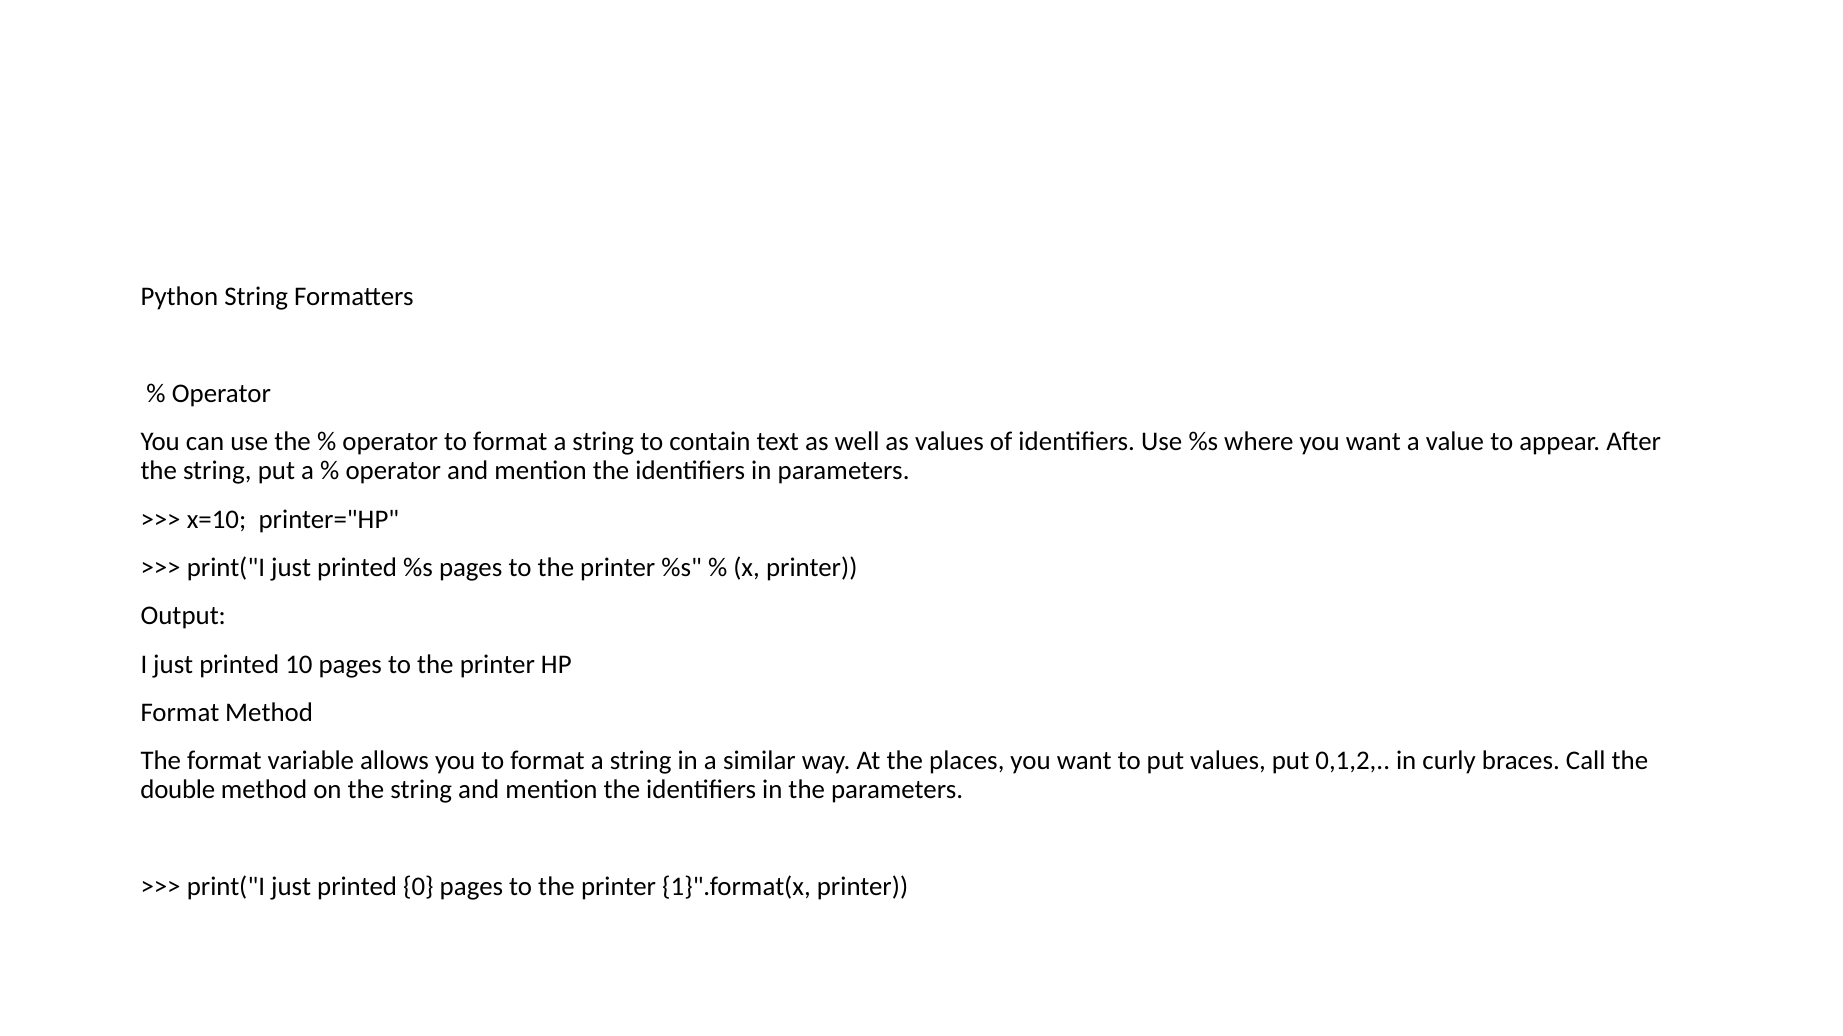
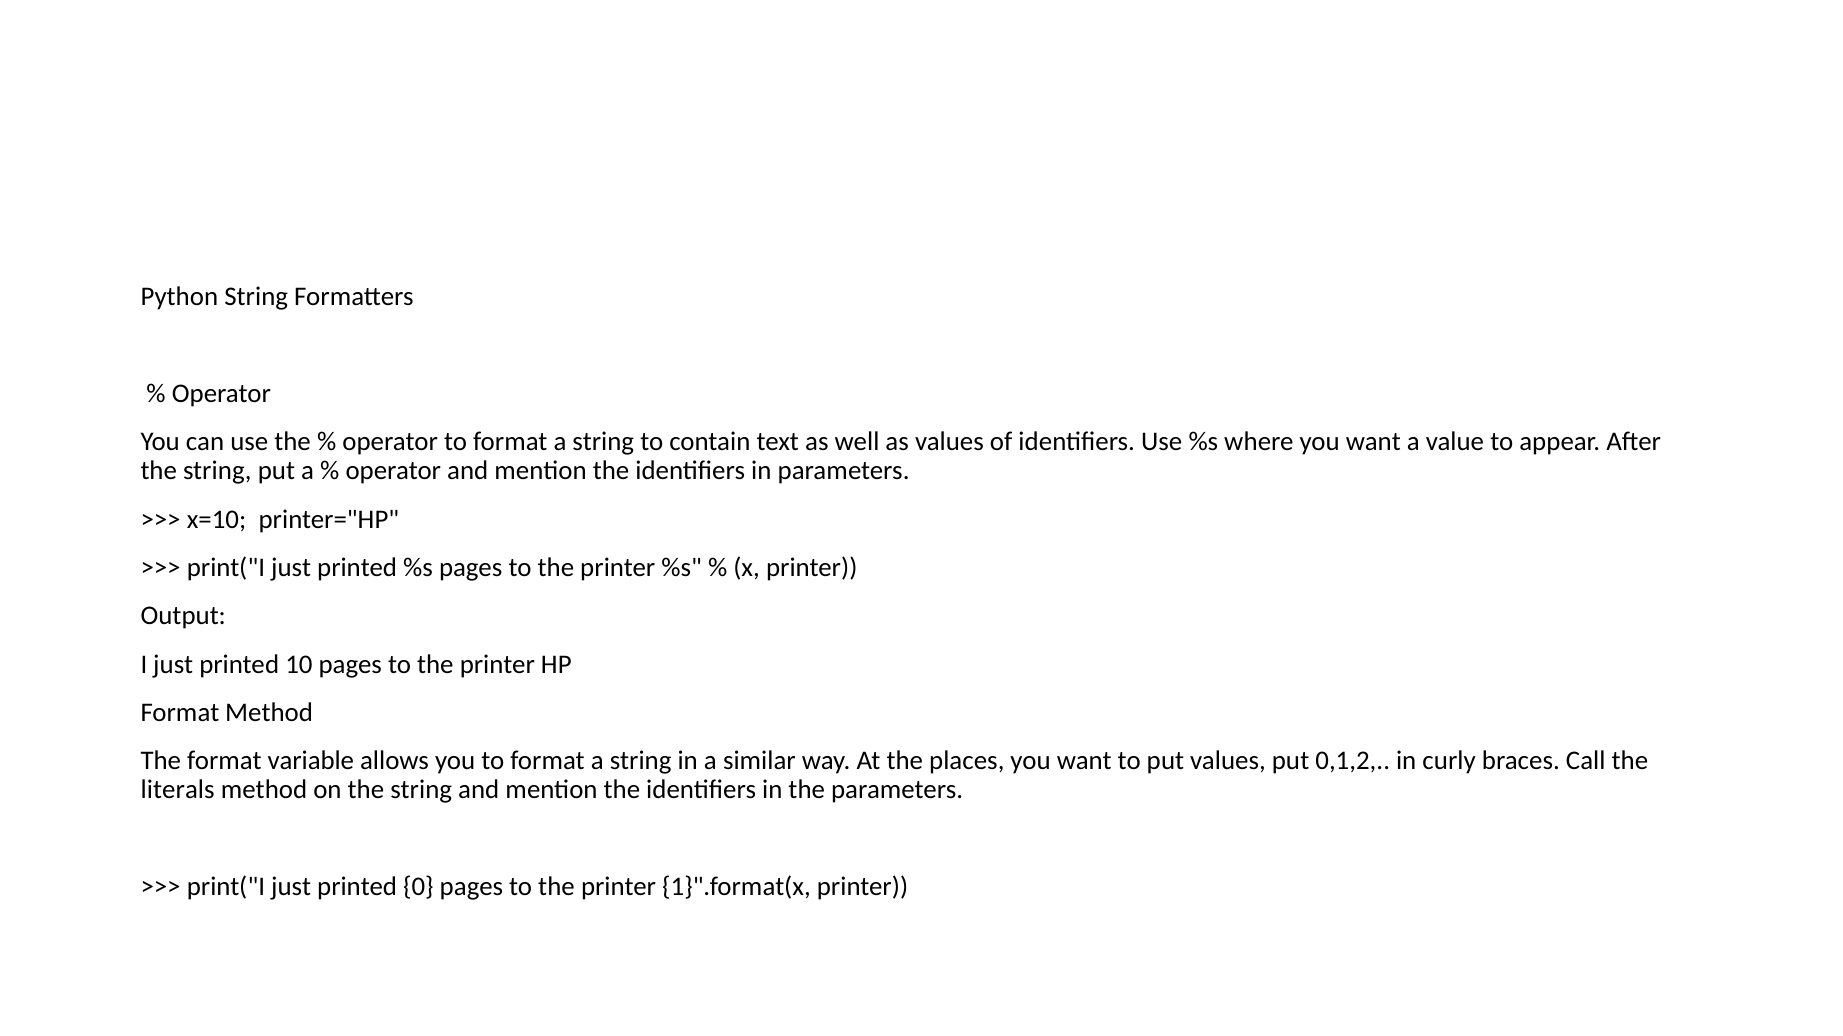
double: double -> literals (178, 790)
